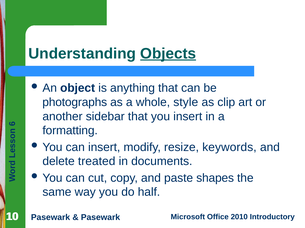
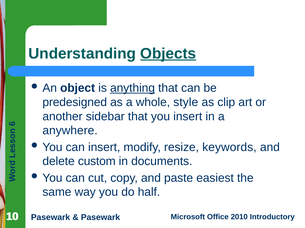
anything underline: none -> present (133, 88)
photographs: photographs -> predesigned (75, 103)
formatting: formatting -> anywhere (70, 131)
treated: treated -> custom (97, 162)
shapes: shapes -> easiest (215, 178)
